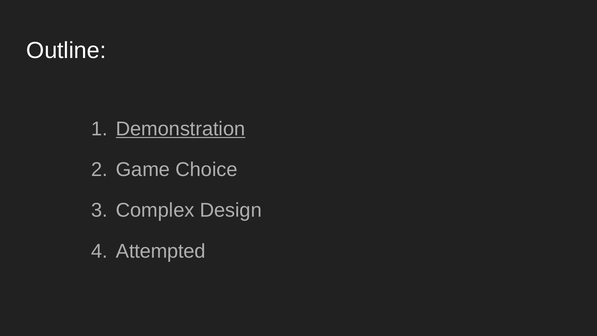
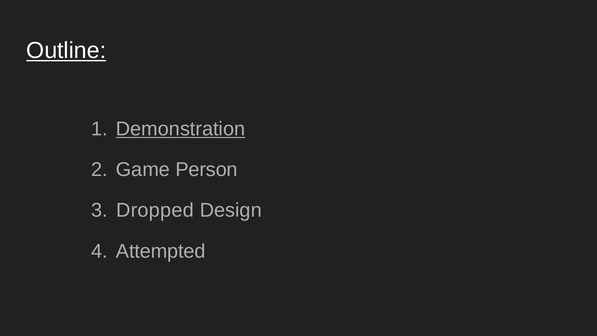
Outline underline: none -> present (66, 51)
Choice: Choice -> Person (207, 170)
Complex: Complex -> Dropped (155, 210)
